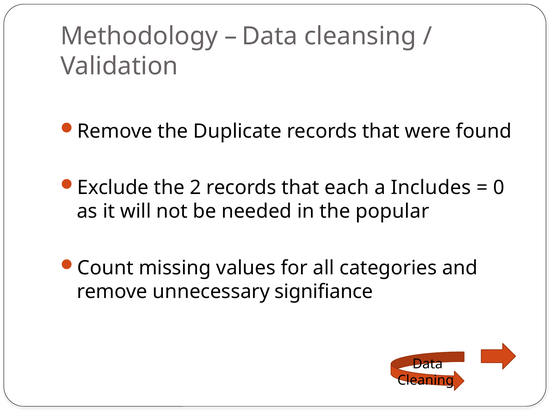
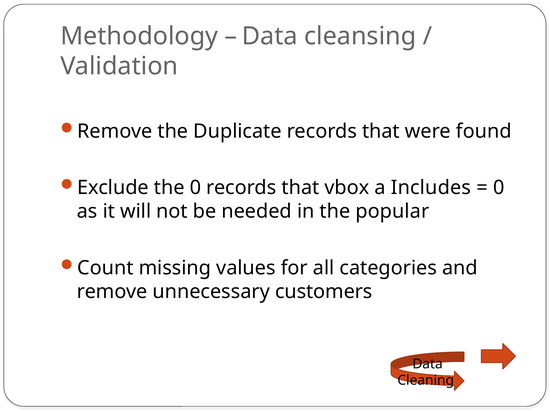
the 2: 2 -> 0 (195, 188)
each: each -> vbox (347, 188)
signifiance: signifiance -> customers (324, 292)
